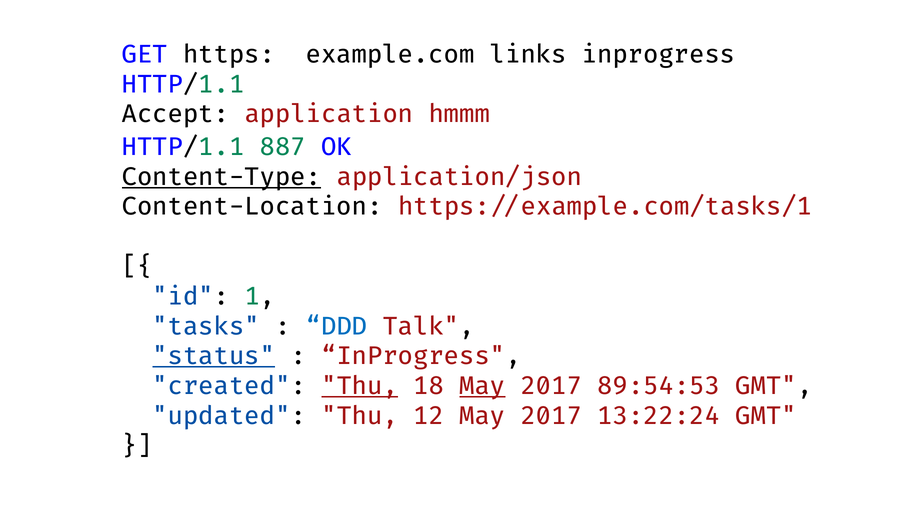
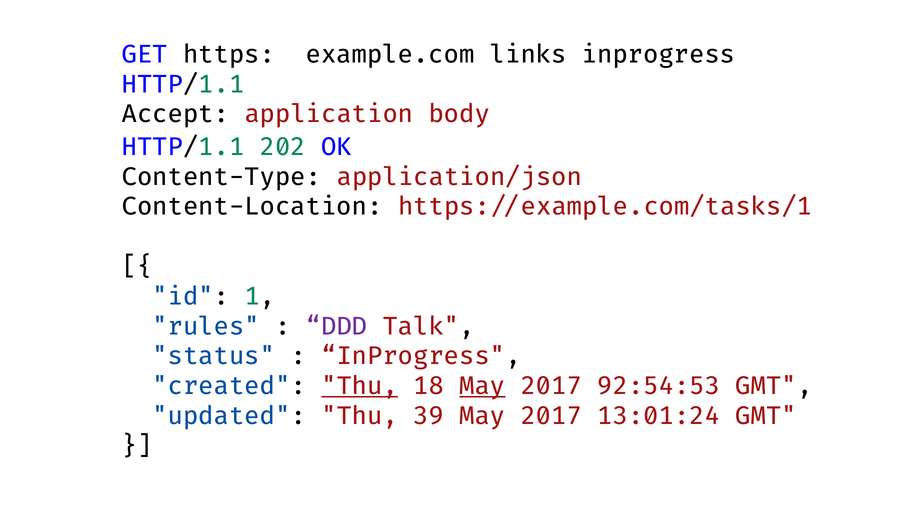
application/hmmm: application/hmmm -> application/body (367, 114)
887: 887 -> 202 (283, 147)
Content-Type underline: present -> none (221, 177)
tasks: tasks -> rules (206, 326)
DDD colour: blue -> purple (337, 326)
status underline: present -> none (214, 356)
89:54:53: 89:54:53 -> 92:54:53 (659, 386)
12: 12 -> 39 (429, 416)
13:22:24: 13:22:24 -> 13:01:24 (659, 416)
